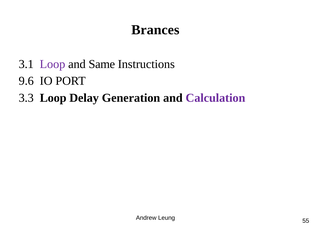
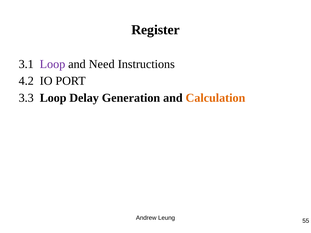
Brances: Brances -> Register (156, 30)
Same: Same -> Need (102, 64)
9.6: 9.6 -> 4.2 (26, 81)
Calculation colour: purple -> orange (215, 98)
